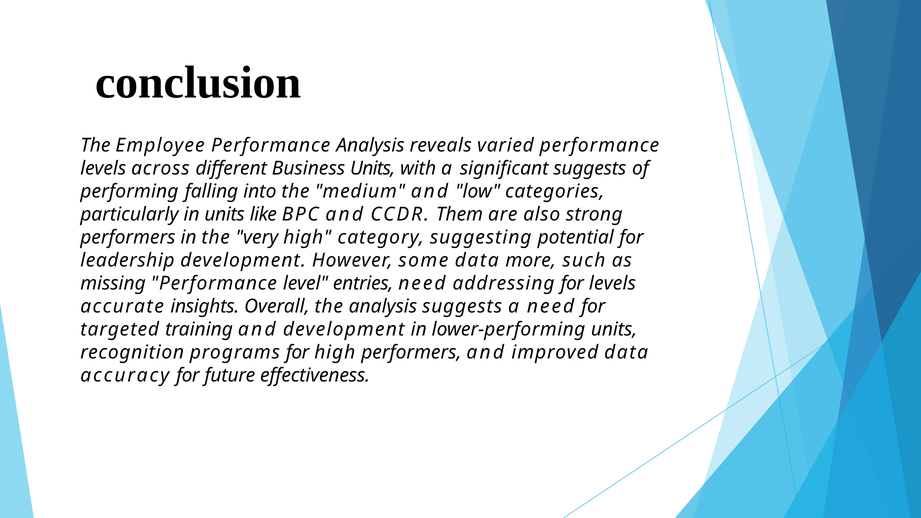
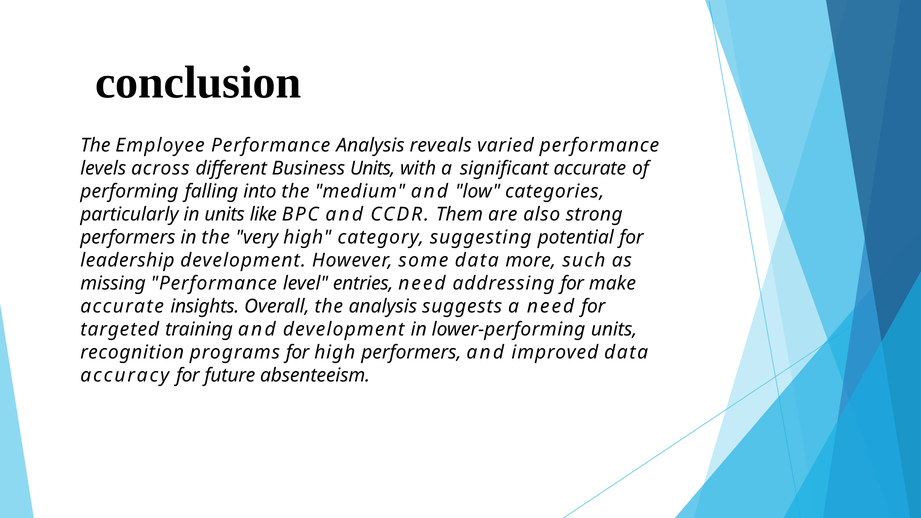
significant suggests: suggests -> accurate (590, 168)
for levels: levels -> make (612, 283)
effectiveness: effectiveness -> absenteeism (315, 376)
